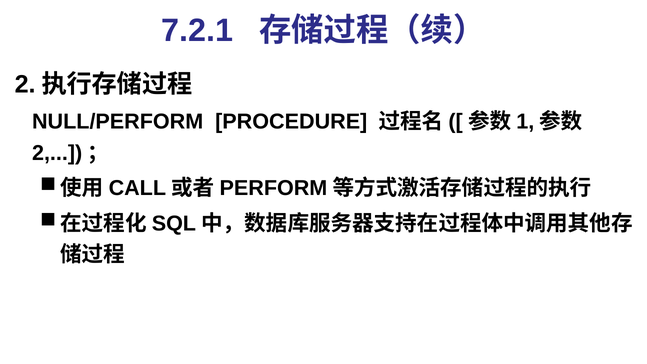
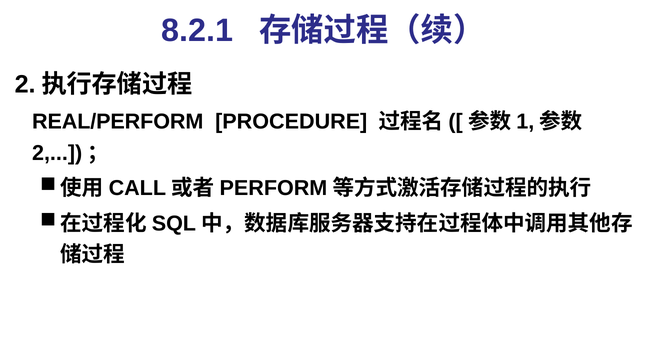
7.2.1: 7.2.1 -> 8.2.1 (197, 31)
NULL/PERFORM: NULL/PERFORM -> REAL/PERFORM (118, 122)
